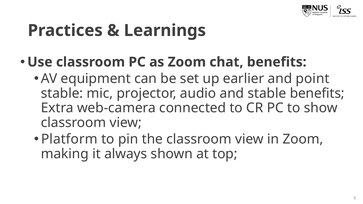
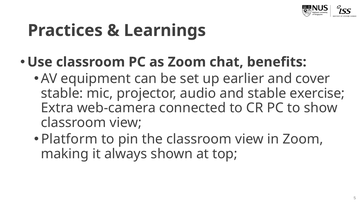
point: point -> cover (313, 79)
stable benefits: benefits -> exercise (317, 93)
